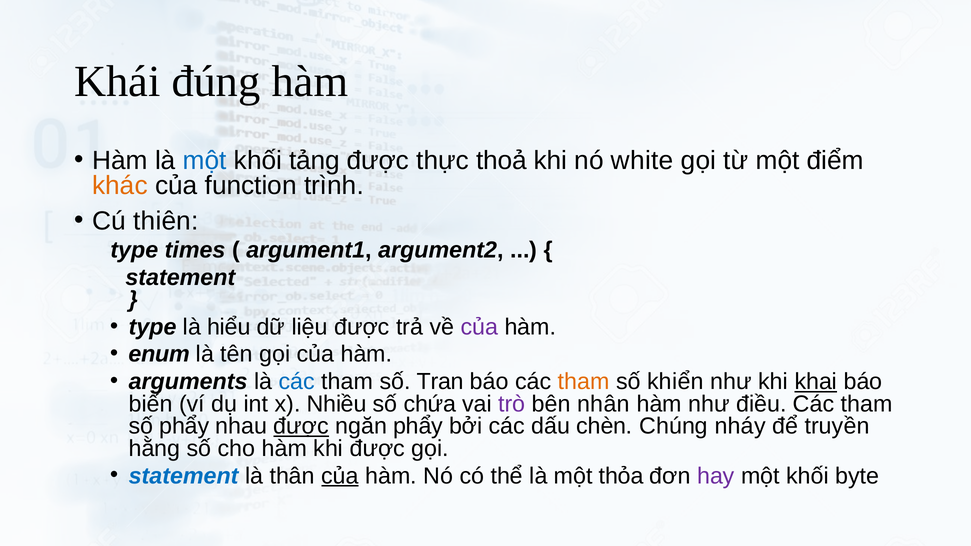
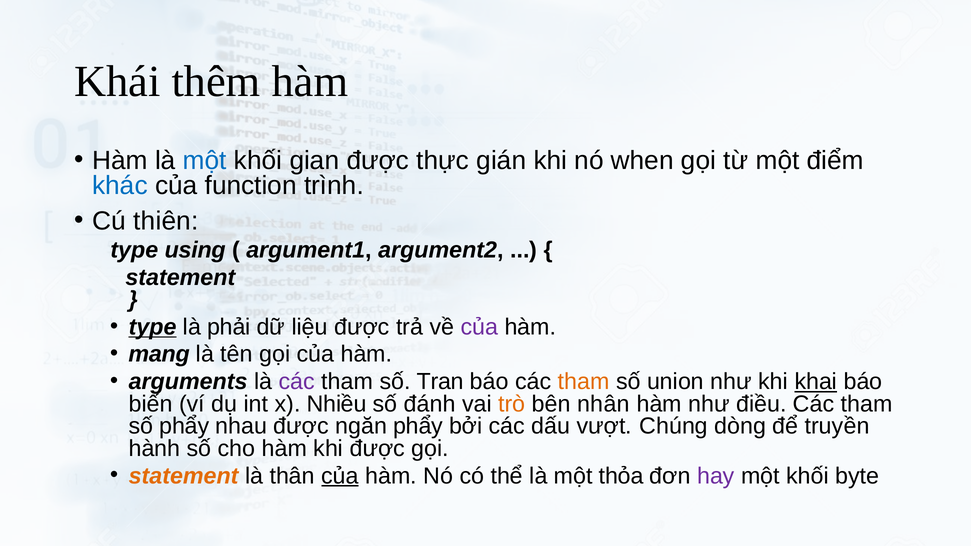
đúng: đúng -> thêm (216, 82)
tảng: tảng -> gian (314, 161)
thoả: thoả -> gián (501, 161)
white: white -> when (642, 161)
khác colour: orange -> blue (120, 186)
times: times -> using (195, 250)
type underline: none -> present (153, 327)
hiểu: hiểu -> phải (229, 327)
enum: enum -> mang (159, 354)
các colour: blue -> purple (297, 382)
khiển: khiển -> union (675, 382)
chứa: chứa -> đánh (430, 404)
trò colour: purple -> orange (512, 404)
được underline: present -> none (301, 426)
chèn: chèn -> vượt (604, 426)
nháy: nháy -> dòng (740, 426)
hằng: hằng -> hành (154, 449)
statement colour: blue -> orange (184, 476)
